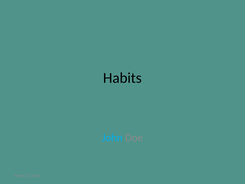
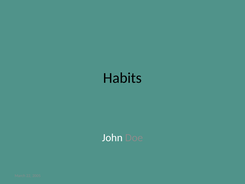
John colour: light blue -> white (112, 138)
